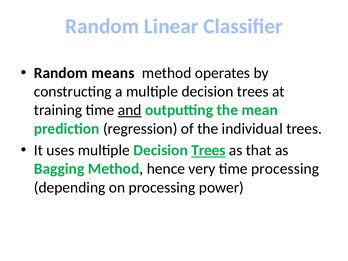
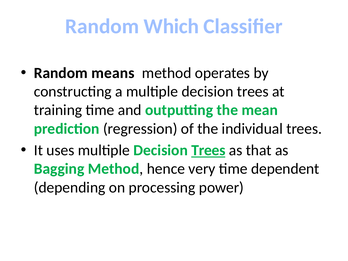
Linear: Linear -> Which (171, 26)
and underline: present -> none (130, 110)
time processing: processing -> dependent (285, 169)
